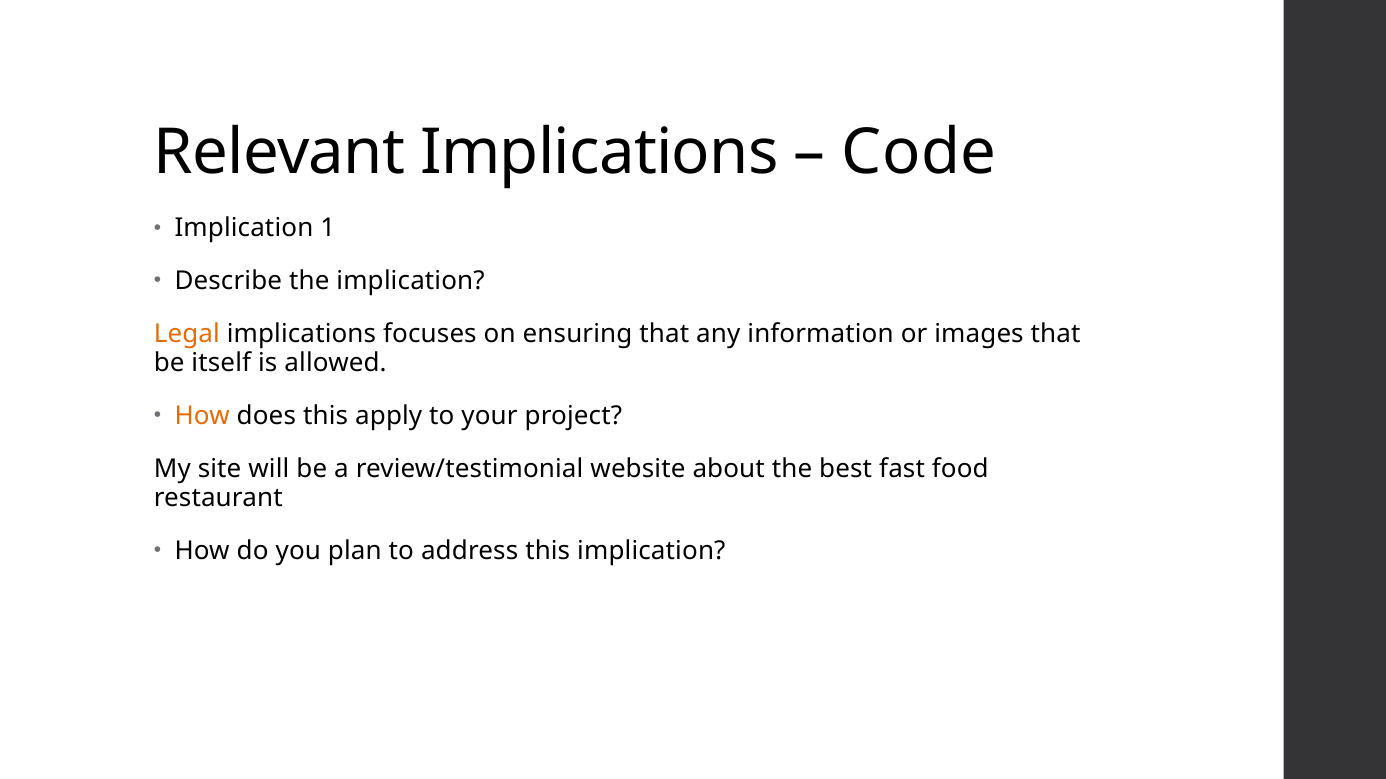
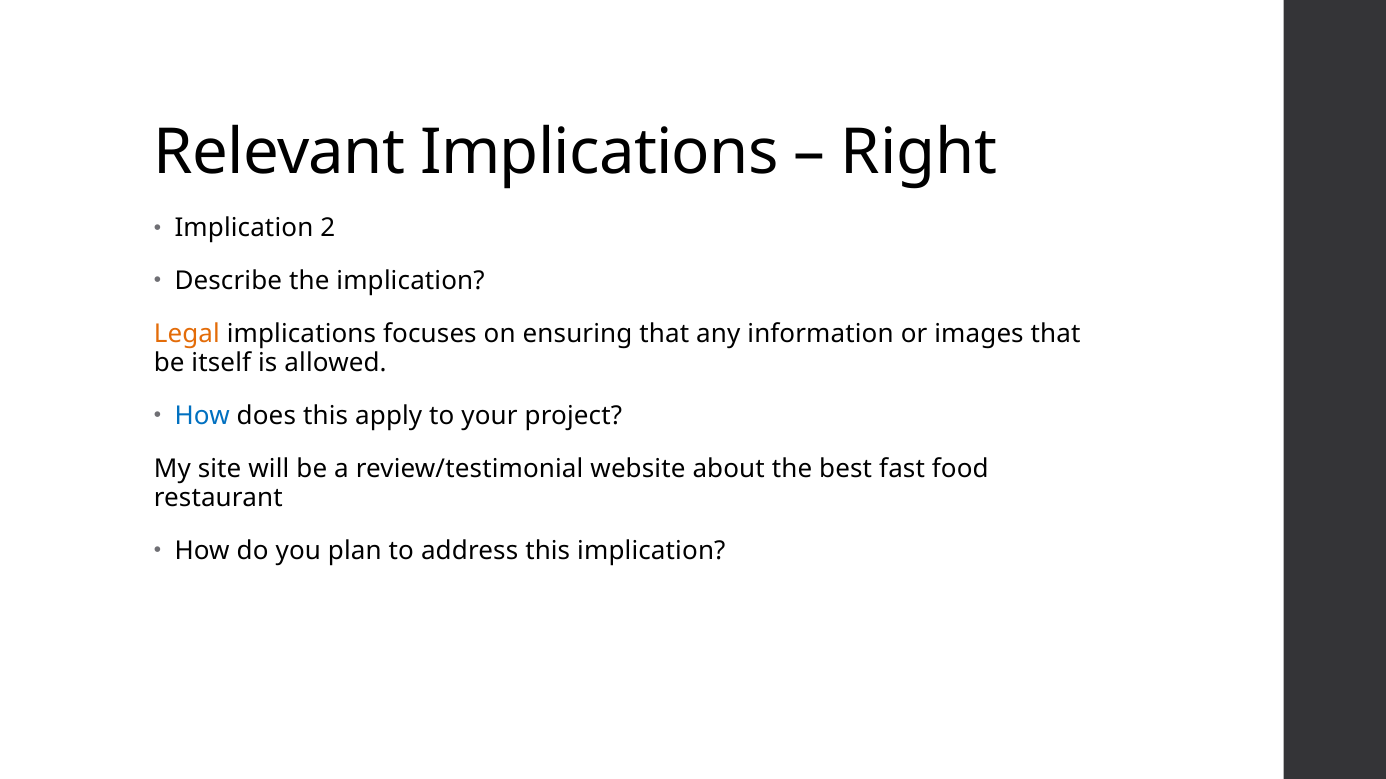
Code: Code -> Right (919, 152)
1: 1 -> 2 (328, 228)
How colour: orange -> blue (202, 416)
